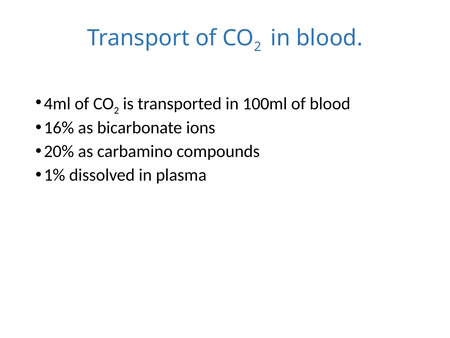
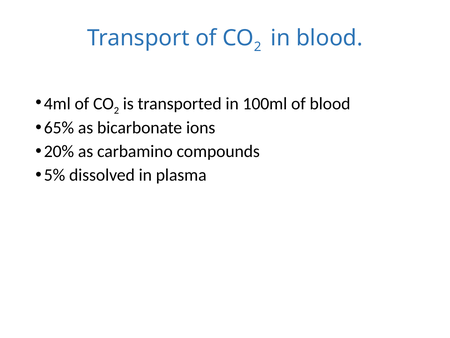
16%: 16% -> 65% (59, 128)
1%: 1% -> 5% (55, 175)
